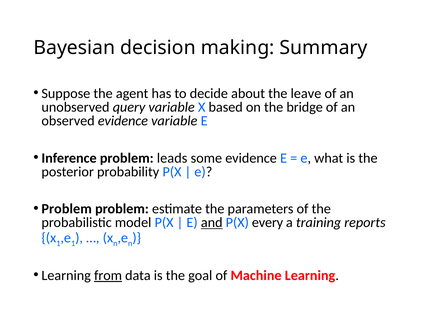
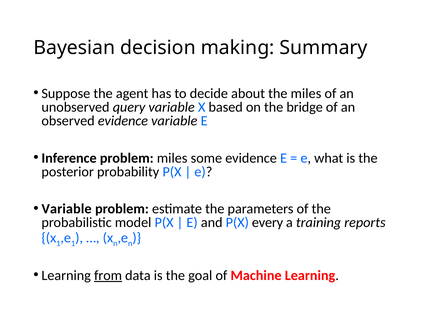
the leave: leave -> miles (306, 93)
problem leads: leads -> miles (172, 158)
Problem: Problem -> Variable (67, 209)
and underline: present -> none (212, 222)
